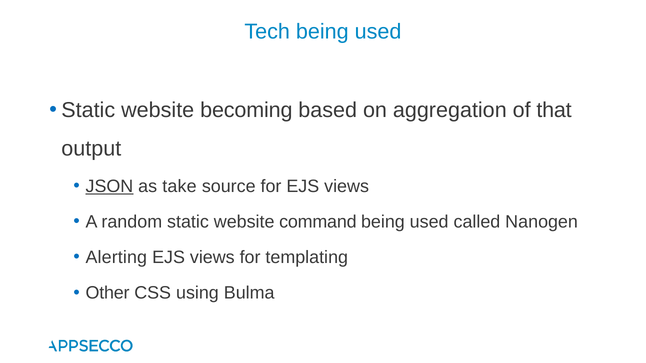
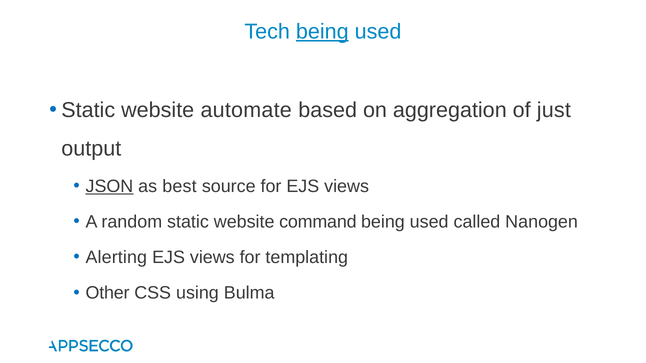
being underline: none -> present (322, 32)
becoming: becoming -> automate (246, 110)
that: that -> just (554, 110)
take: take -> best (179, 187)
